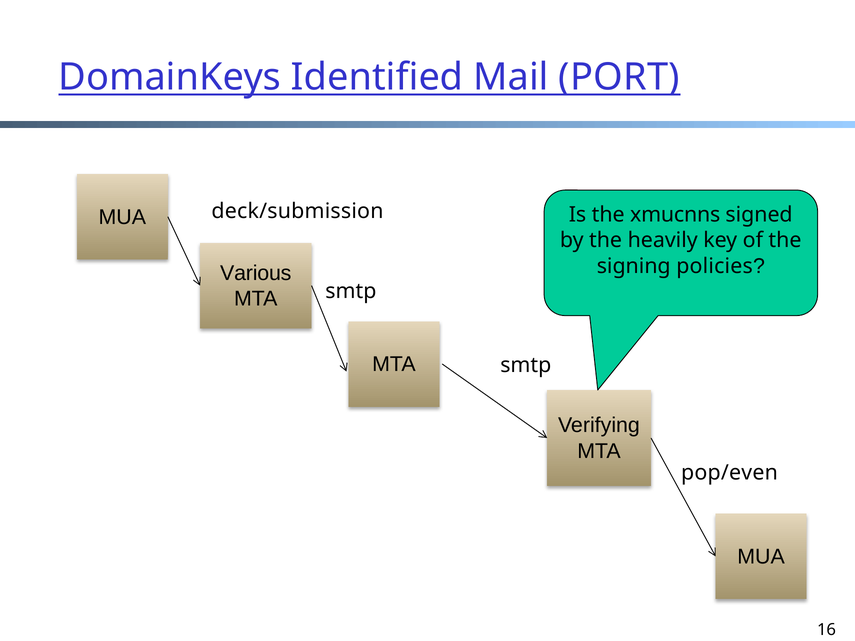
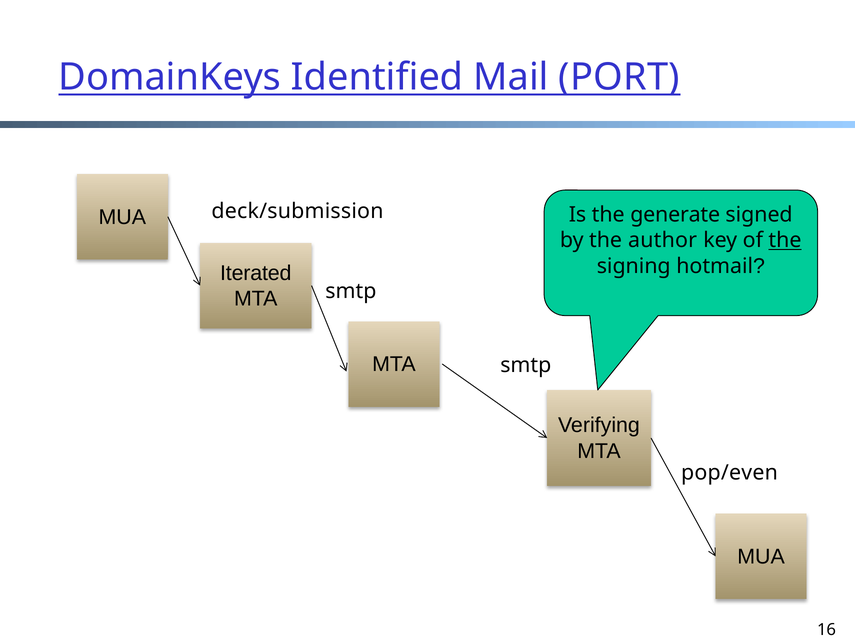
xmucnns: xmucnns -> generate (675, 215)
heavily: heavily -> author (663, 240)
the underline: none -> present (785, 240)
policies: policies -> hotmail (715, 266)
Various: Various -> Iterated (256, 273)
